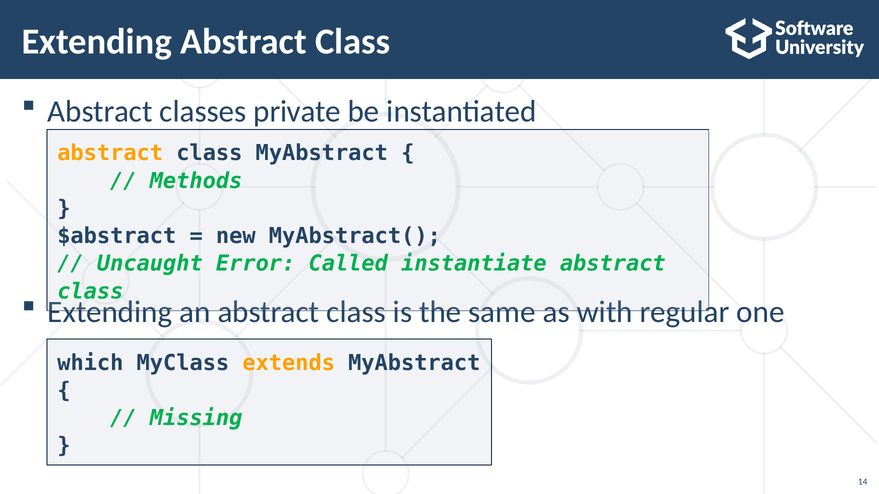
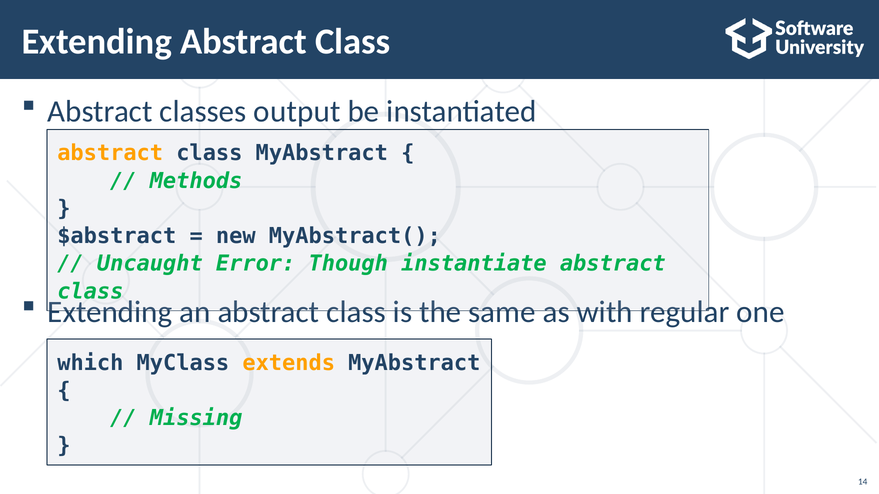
private: private -> output (297, 112)
Called: Called -> Though (348, 264)
